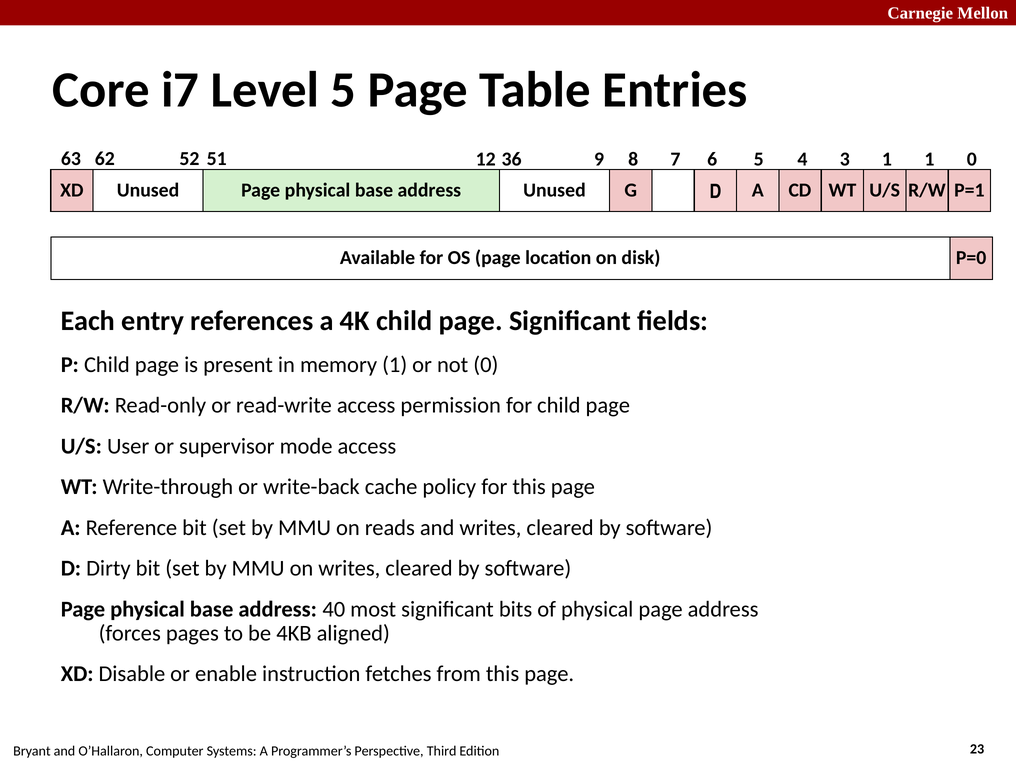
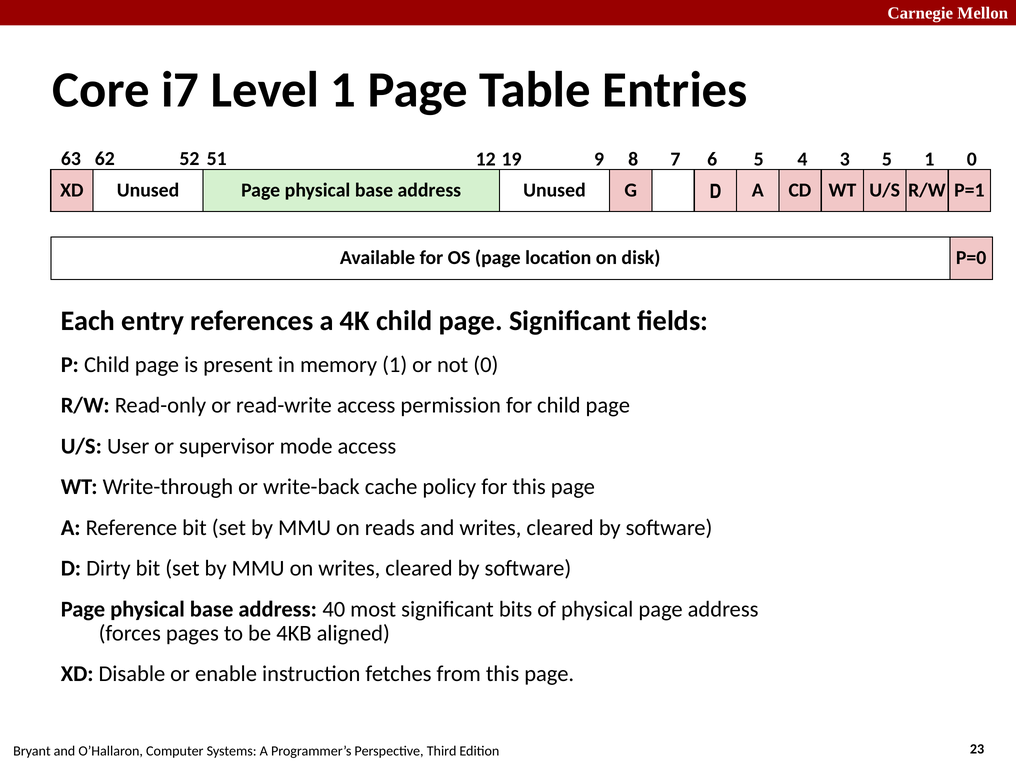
Level 5: 5 -> 1 (343, 90)
36: 36 -> 19 (512, 159)
3 1: 1 -> 5 (887, 159)
